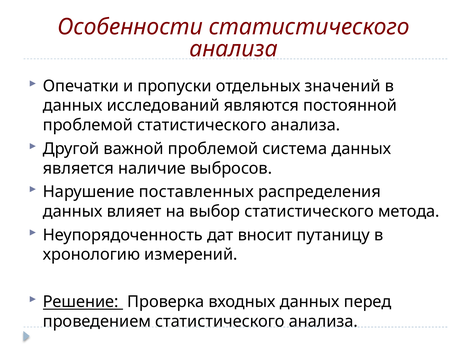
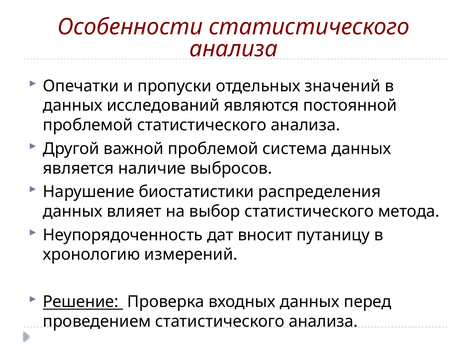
поставленных: поставленных -> биостатистики (196, 192)
